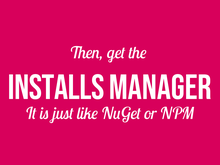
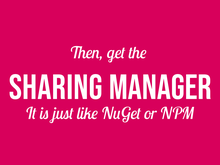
INSTALLS: INSTALLS -> SHARING (56, 88)
